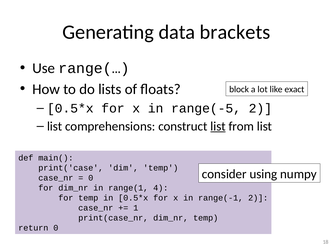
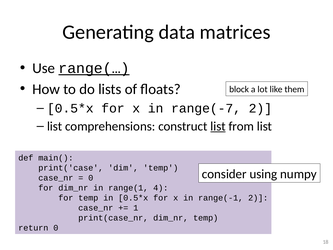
brackets: brackets -> matrices (235, 32)
range(… underline: none -> present (94, 68)
exact: exact -> them (294, 89)
range(-5: range(-5 -> range(-7 (206, 108)
